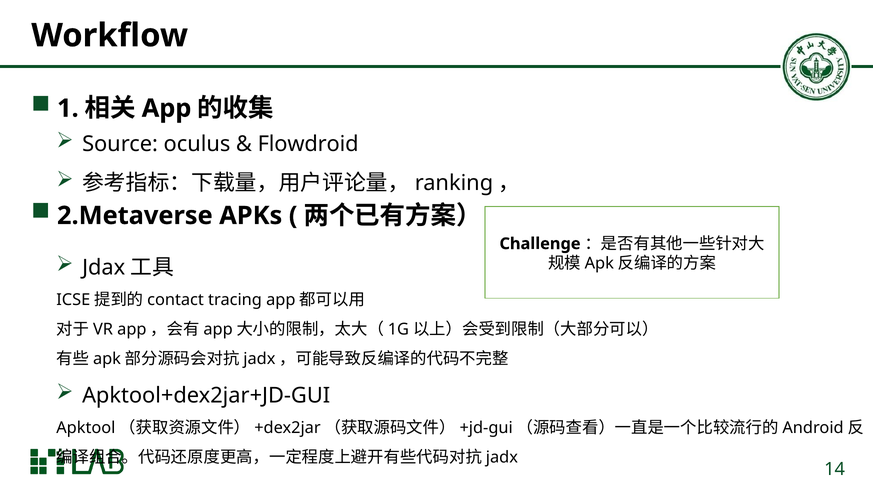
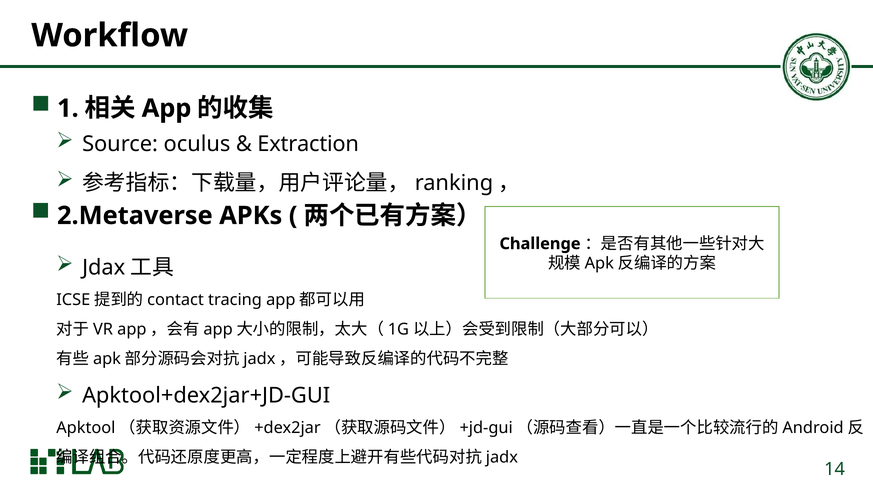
Flowdroid: Flowdroid -> Extraction (308, 144)
